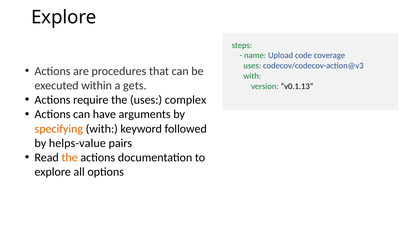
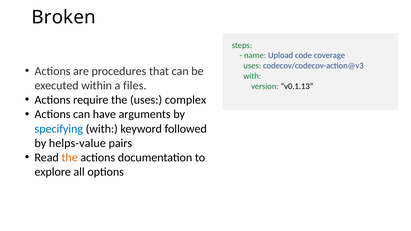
Explore: Explore -> Broken (64, 17)
gets: gets -> files (135, 86)
specifying colour: orange -> blue (59, 129)
